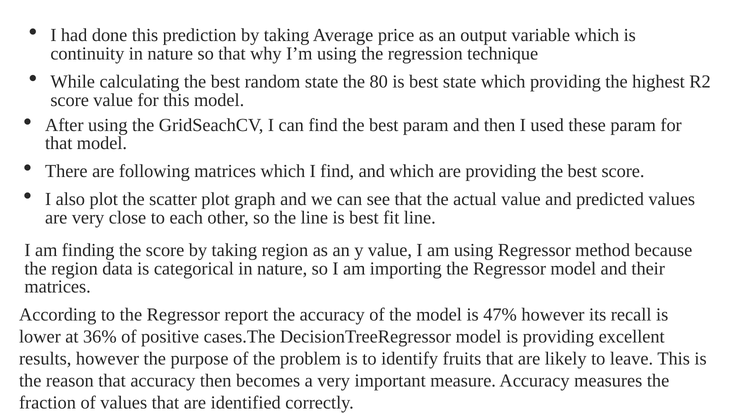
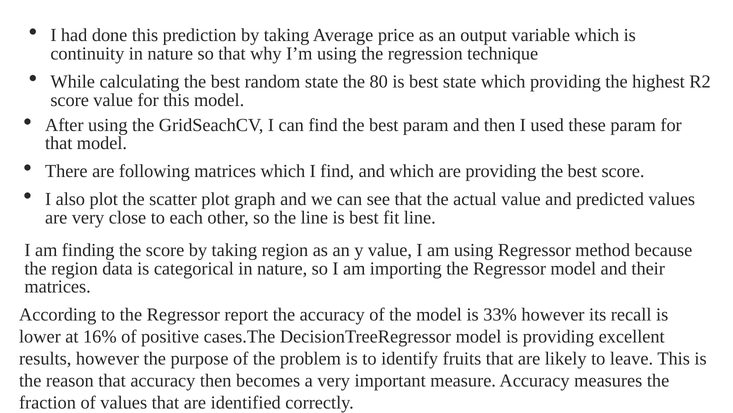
47%: 47% -> 33% (500, 314)
36%: 36% -> 16% (100, 336)
